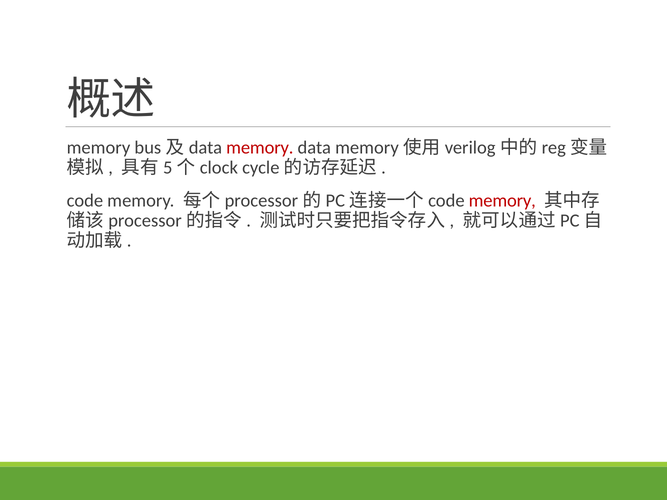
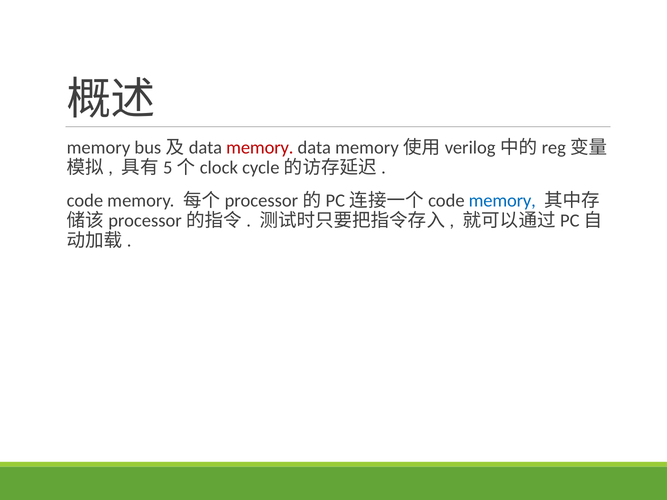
memory colour: red -> blue (502, 201)
